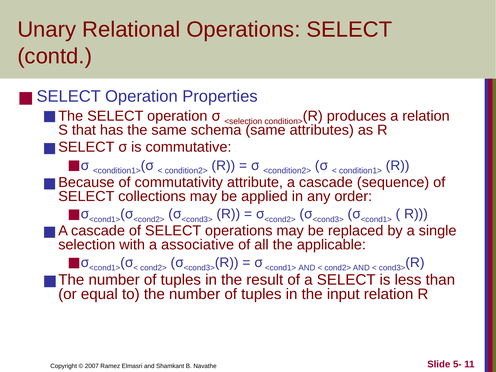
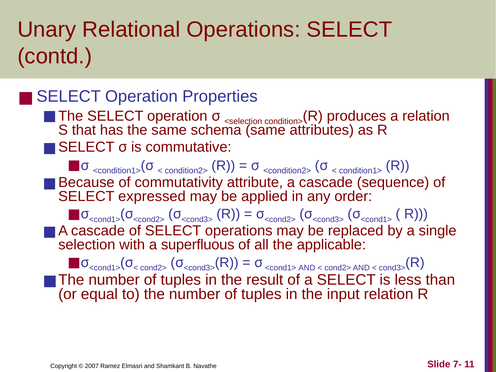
collections: collections -> expressed (152, 196)
associative: associative -> superfluous (198, 245)
5-: 5- -> 7- (457, 364)
